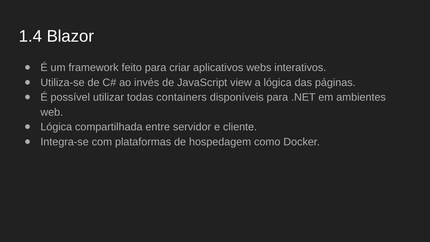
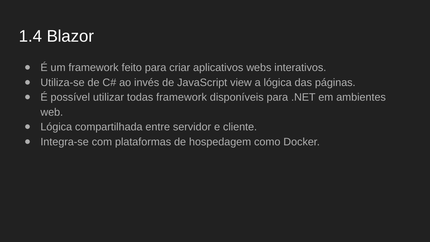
todas containers: containers -> framework (182, 97)
